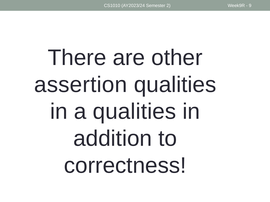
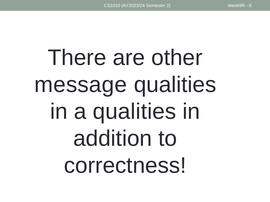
assertion: assertion -> message (81, 85)
